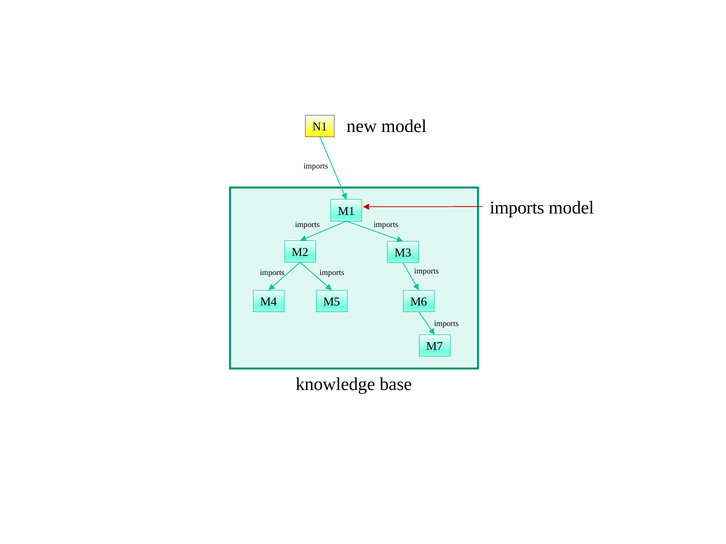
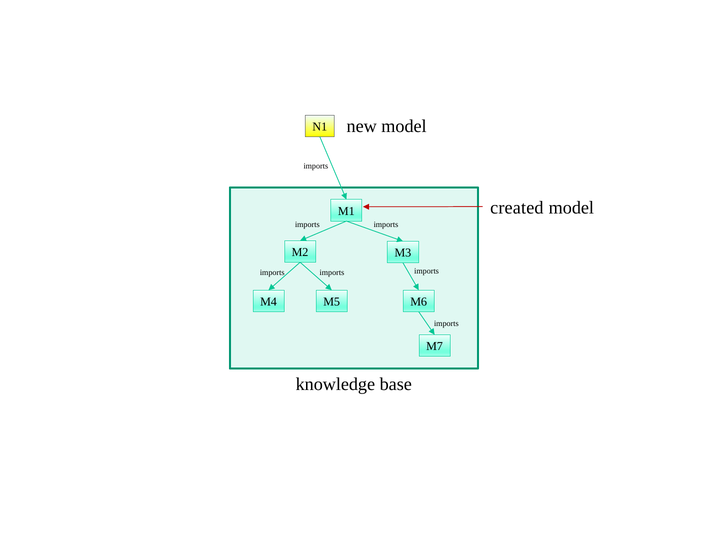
imports: imports -> created (517, 208)
